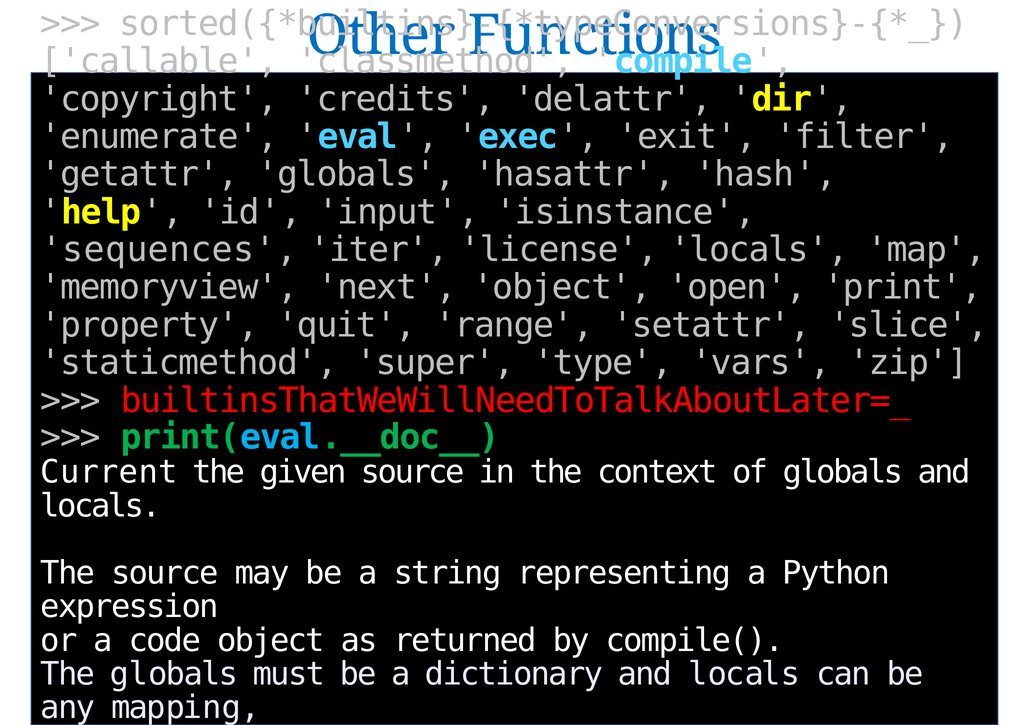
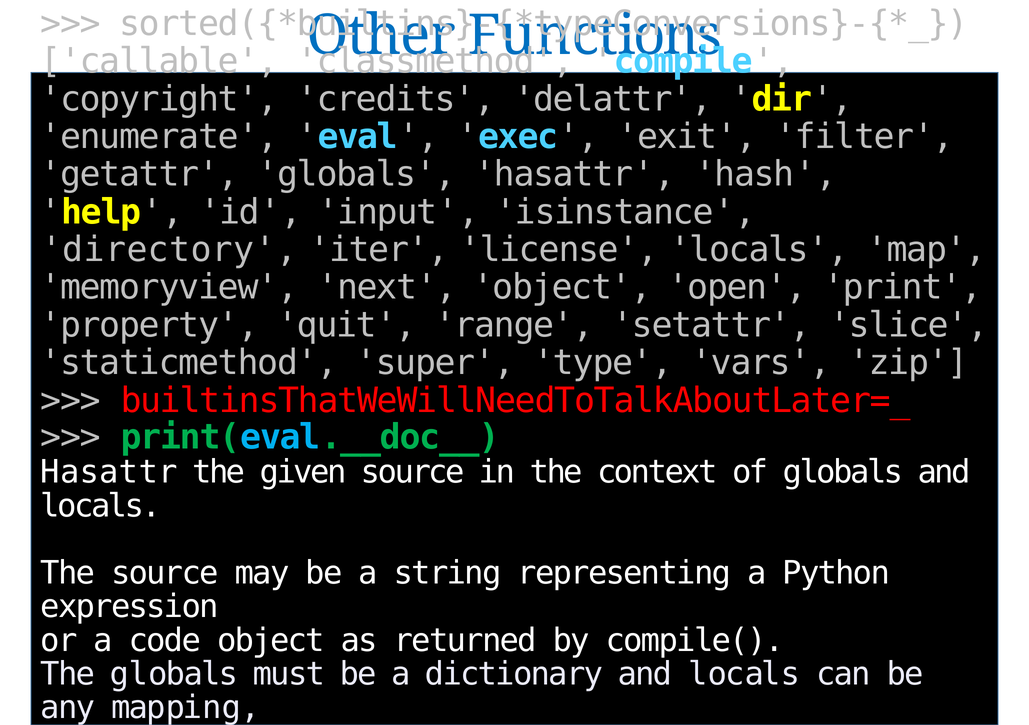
sequences: sequences -> directory (169, 250)
Current: Current -> Hasattr (109, 472)
